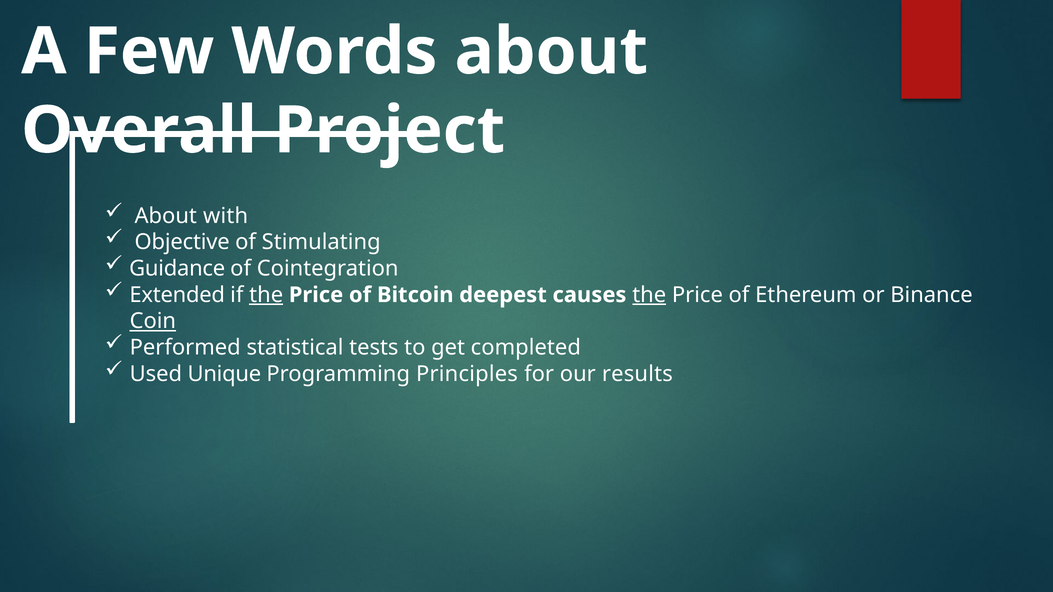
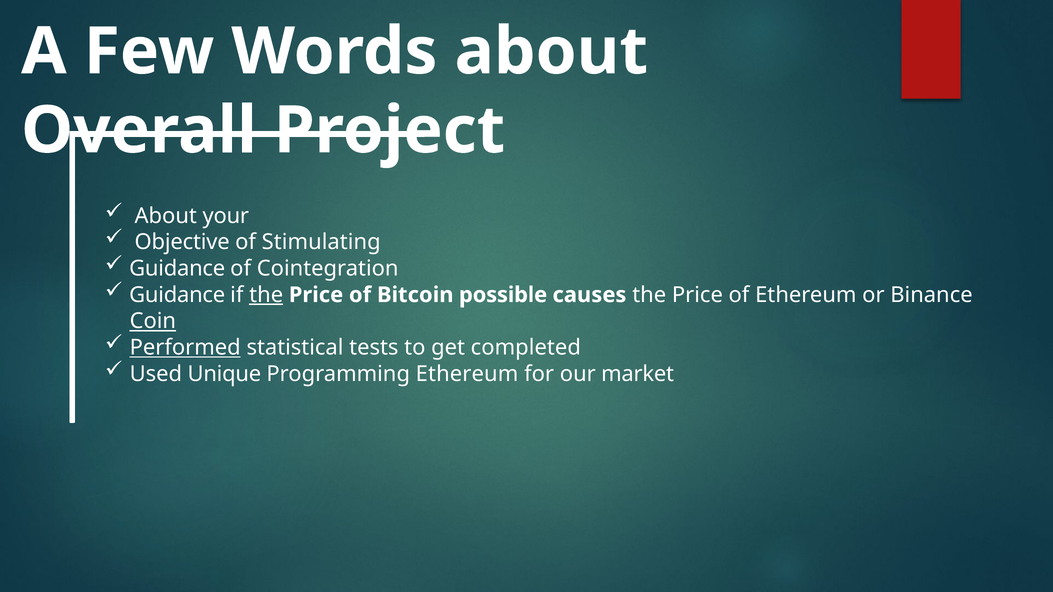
with: with -> your (226, 216)
Extended: Extended -> Guidance (177, 295)
deepest: deepest -> possible (503, 295)
the underline: present -> none (649, 295)
Performed underline: none -> present (185, 348)
Programming Principles: Principles -> Ethereum (467, 374)
results: results -> market (638, 374)
